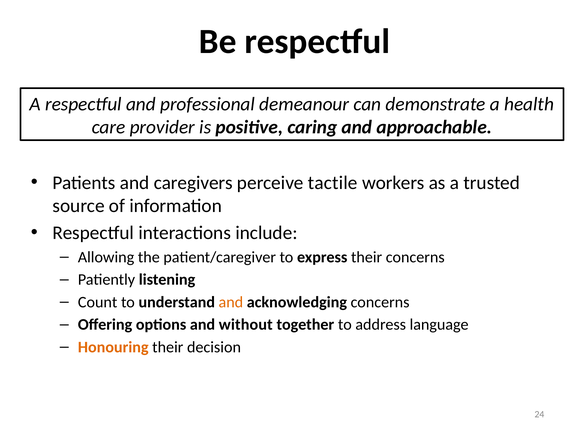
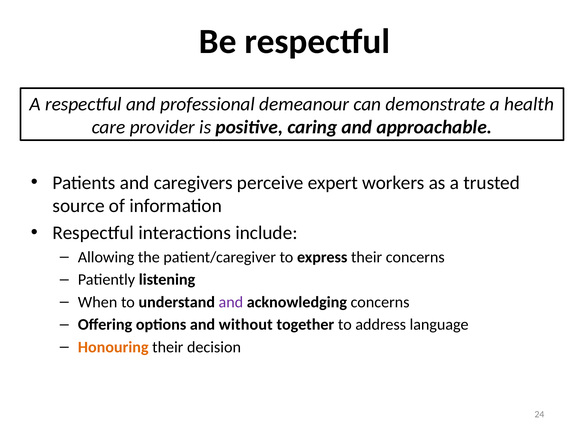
tactile: tactile -> expert (333, 183)
Count: Count -> When (98, 302)
and colour: orange -> purple (231, 302)
